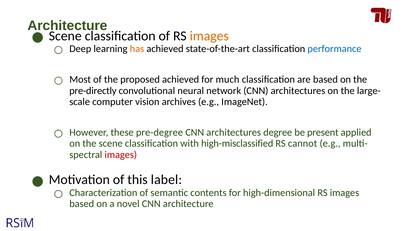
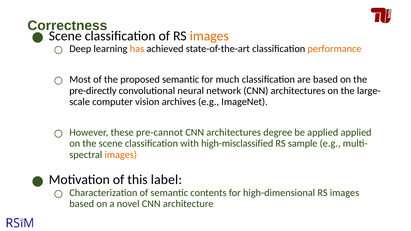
Architecture: Architecture -> Correctness (67, 26)
performance colour: blue -> orange (334, 49)
proposed achieved: achieved -> semantic (181, 80)
pre-degree: pre-degree -> pre-cannot (159, 133)
be present: present -> applied (323, 133)
cannot: cannot -> sample (303, 144)
images colour: red -> orange (121, 155)
